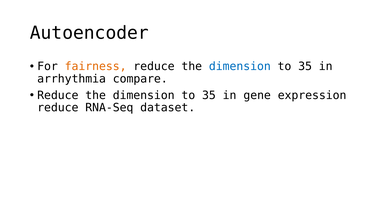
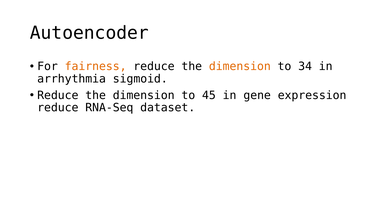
dimension colour: blue -> orange (240, 66)
35: 35 -> 34 (305, 66)
compare: compare -> sigmoid (140, 79)
35: 35 -> 45 (209, 95)
